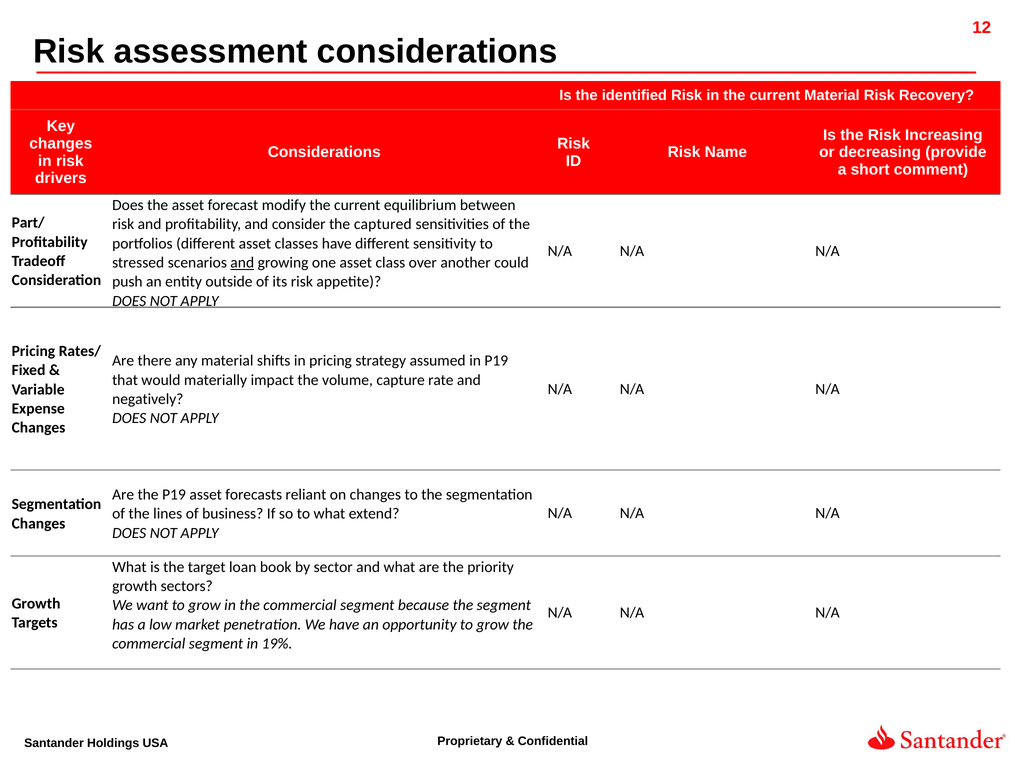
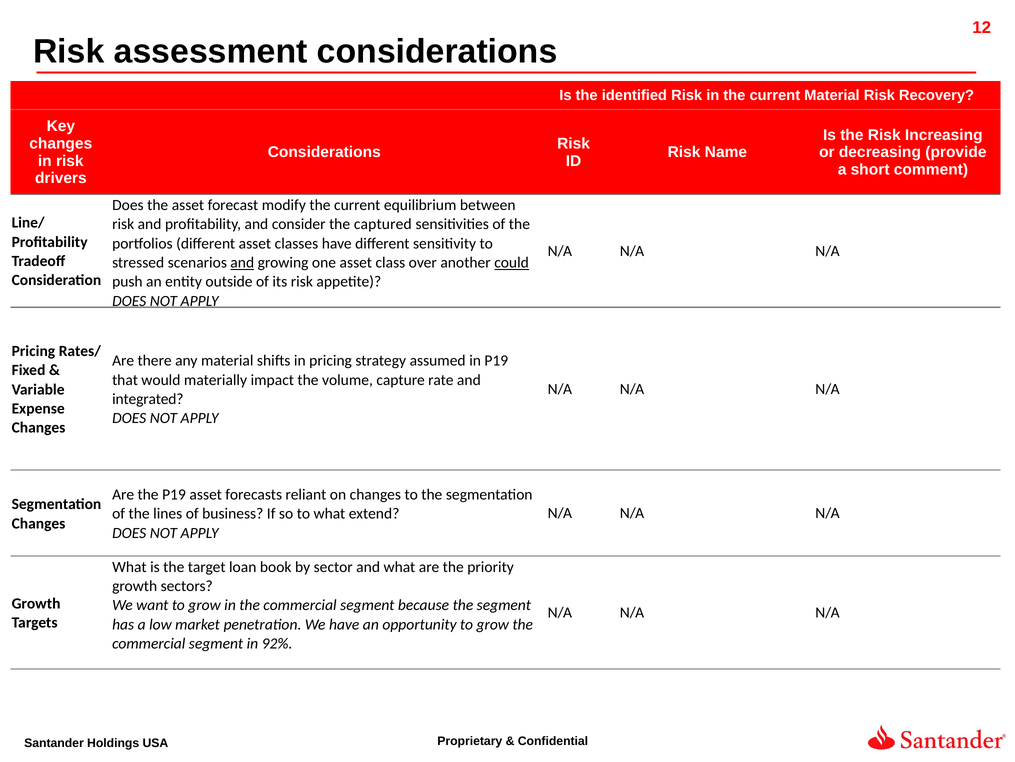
Part/: Part/ -> Line/ (28, 223)
could underline: none -> present (512, 262)
negatively: negatively -> integrated (148, 399)
19%: 19% -> 92% (277, 643)
